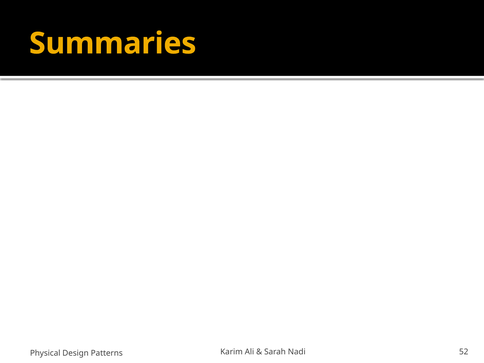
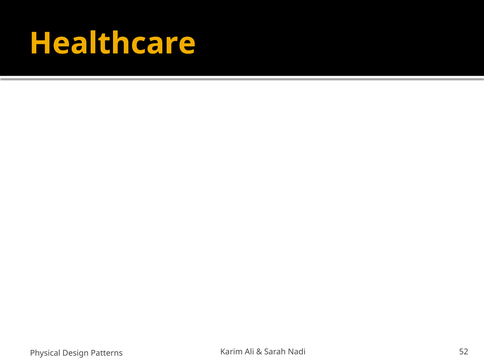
Summaries: Summaries -> Healthcare (113, 43)
